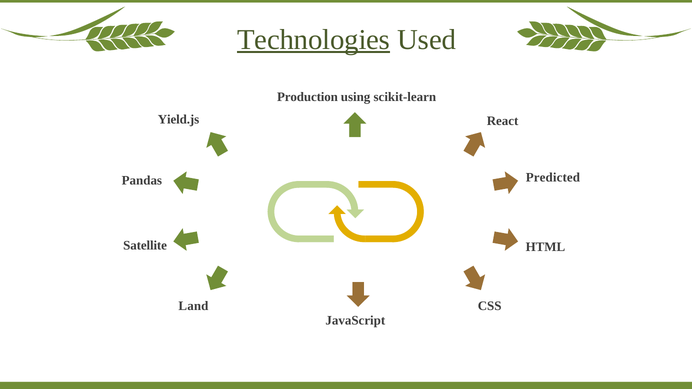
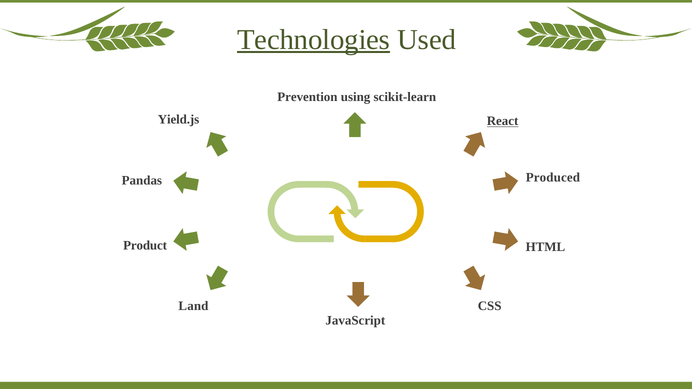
Production: Production -> Prevention (307, 97)
React underline: none -> present (503, 121)
Predicted: Predicted -> Produced (553, 178)
Satellite: Satellite -> Product (145, 246)
